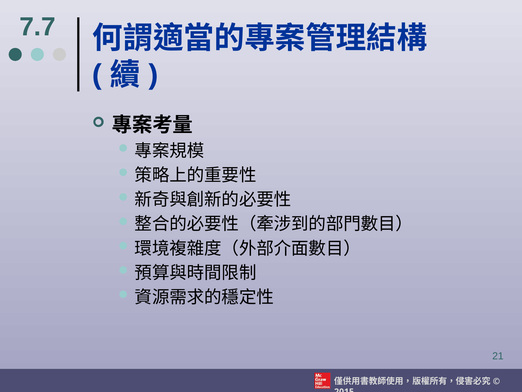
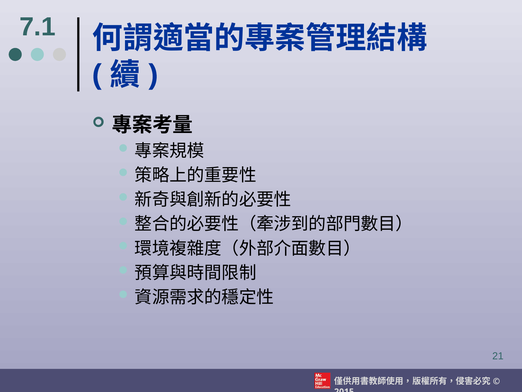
7.7: 7.7 -> 7.1 (38, 27)
